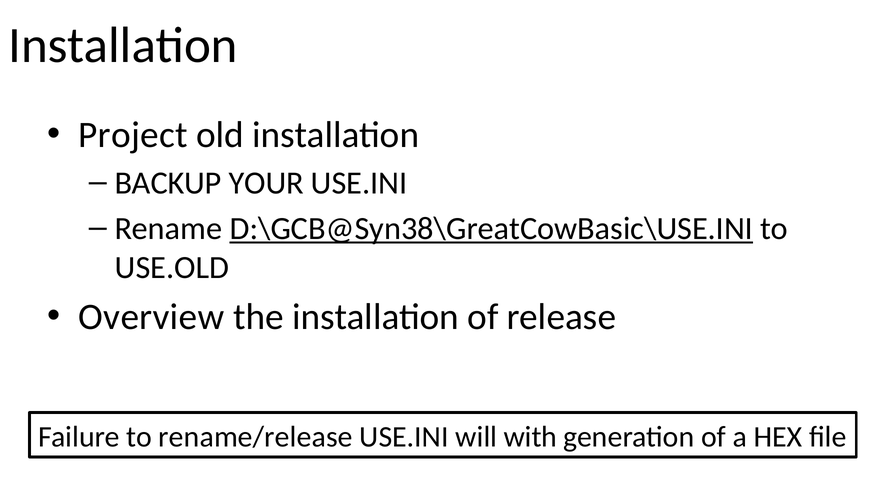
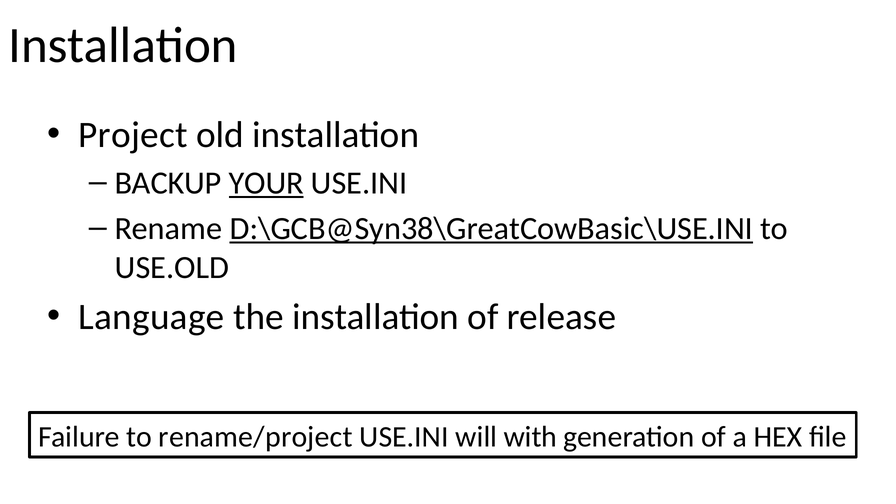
YOUR underline: none -> present (266, 183)
Overview: Overview -> Language (151, 317)
rename/release: rename/release -> rename/project (256, 437)
